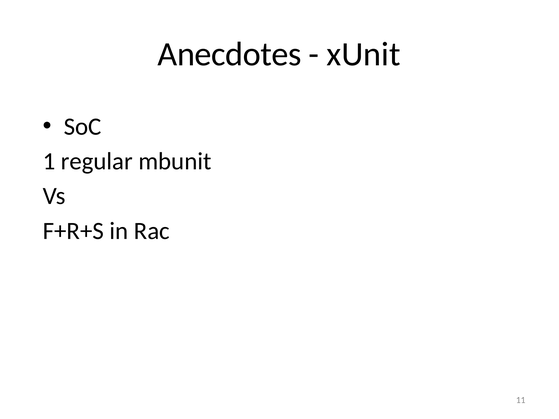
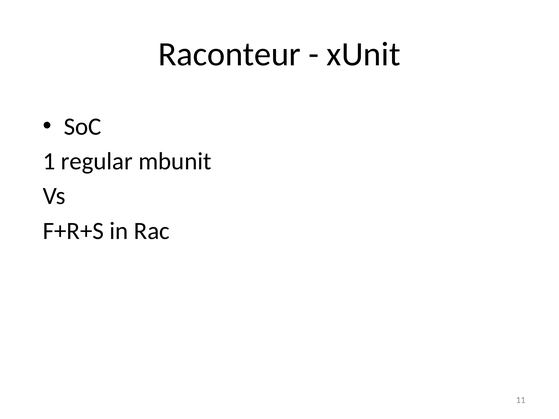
Anecdotes: Anecdotes -> Raconteur (229, 54)
